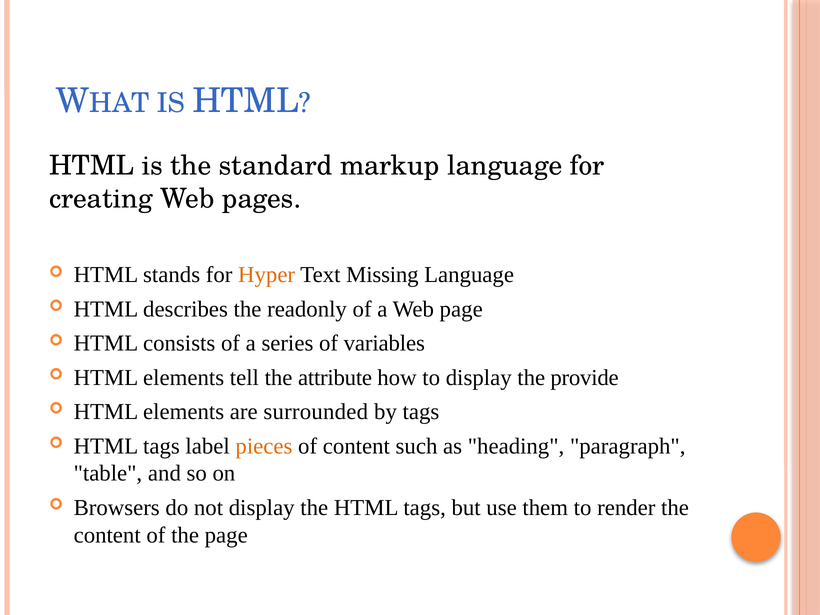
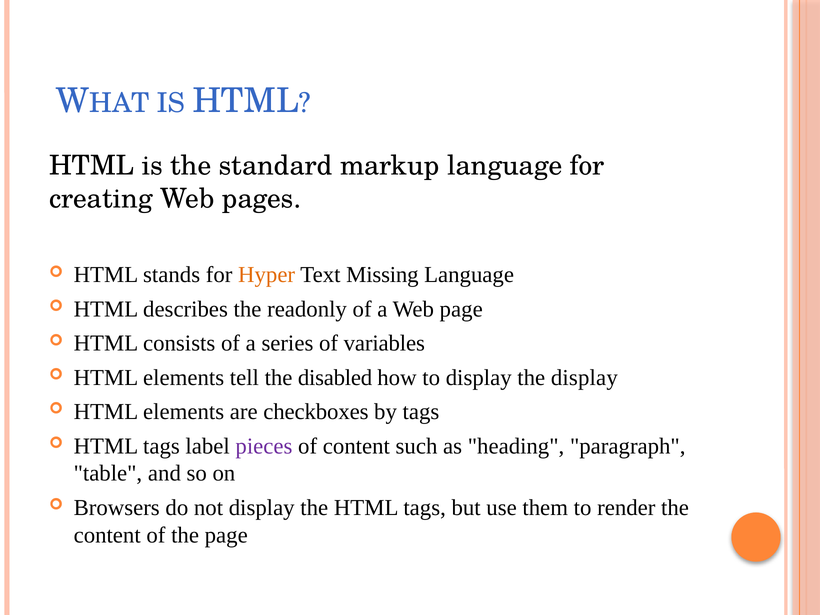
attribute: attribute -> disabled (335, 378)
the provide: provide -> display (584, 378)
surrounded: surrounded -> checkboxes (316, 412)
pieces colour: orange -> purple (264, 446)
